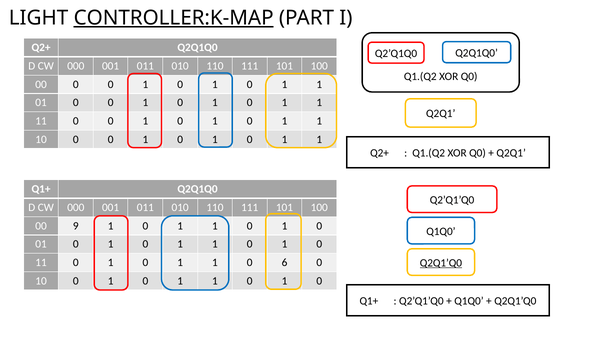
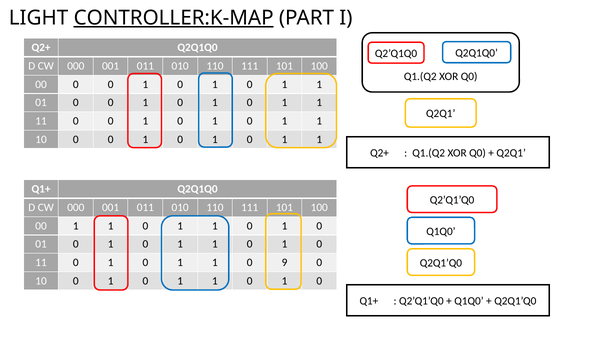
00 9: 9 -> 1 (76, 226)
6: 6 -> 9 (284, 262)
Q2Q1’Q0 underline: present -> none (441, 262)
